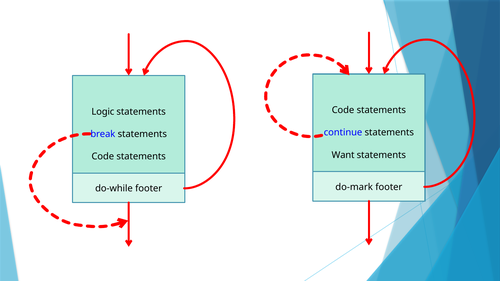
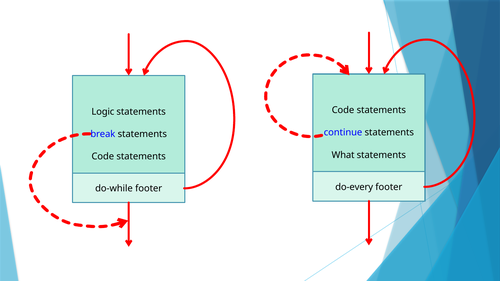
Want: Want -> What (343, 155)
do-mark: do-mark -> do-every (354, 187)
